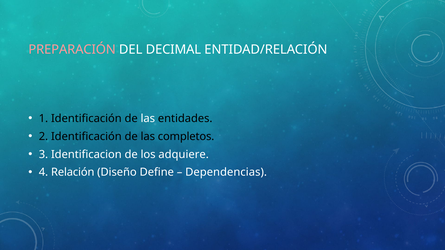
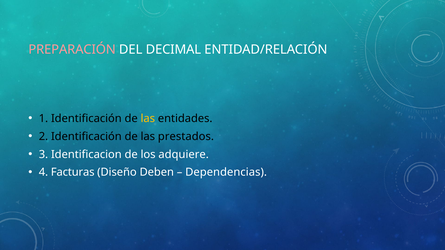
las colour: white -> yellow (148, 119)
completos: completos -> prestados (186, 137)
Relación: Relación -> Facturas (73, 173)
Define: Define -> Deben (157, 173)
